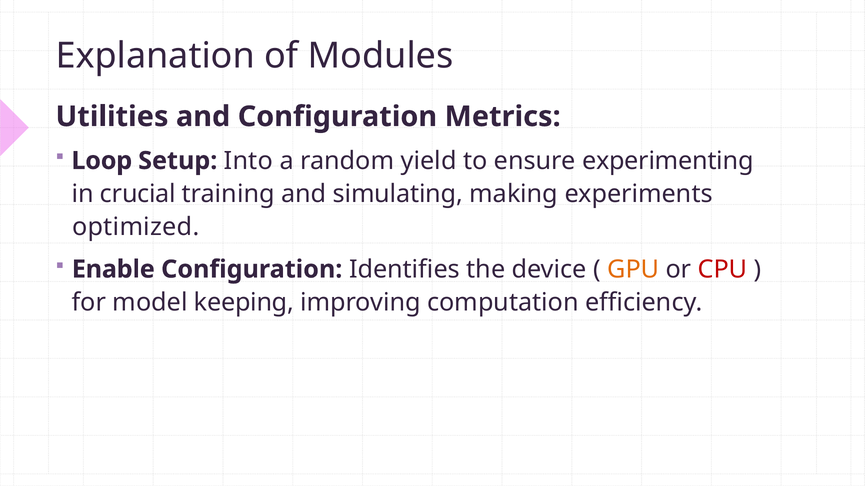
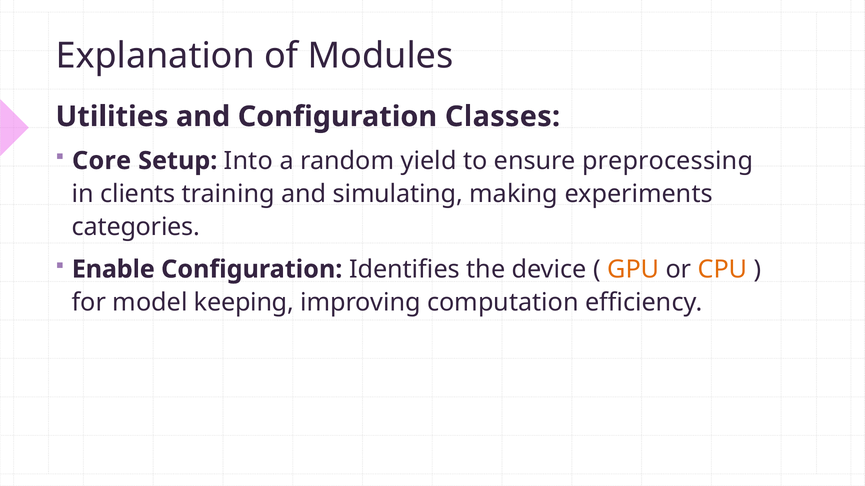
Metrics: Metrics -> Classes (503, 117)
Loop: Loop -> Core (102, 161)
experimenting: experimenting -> preprocessing (668, 161)
crucial: crucial -> clients (138, 194)
optimized: optimized -> categories (136, 227)
CPU colour: red -> orange (723, 270)
